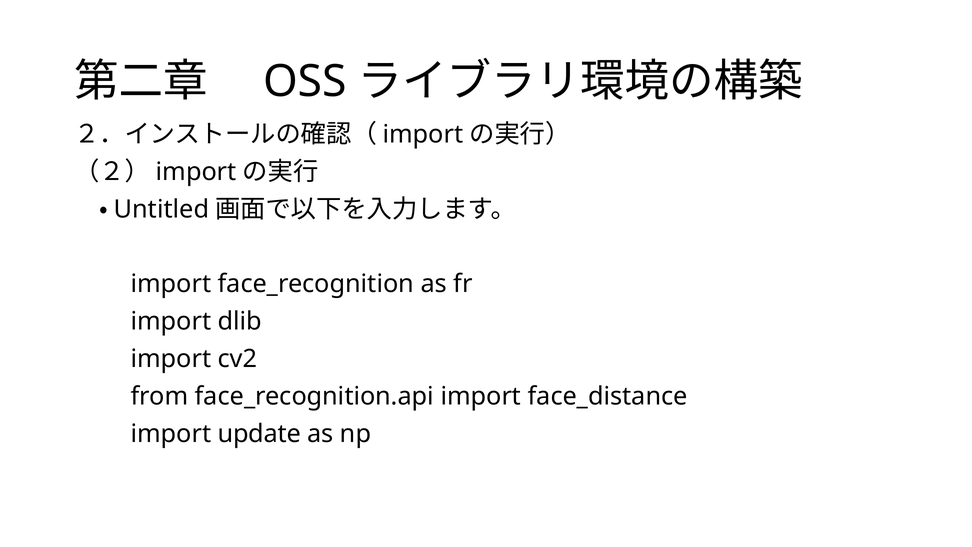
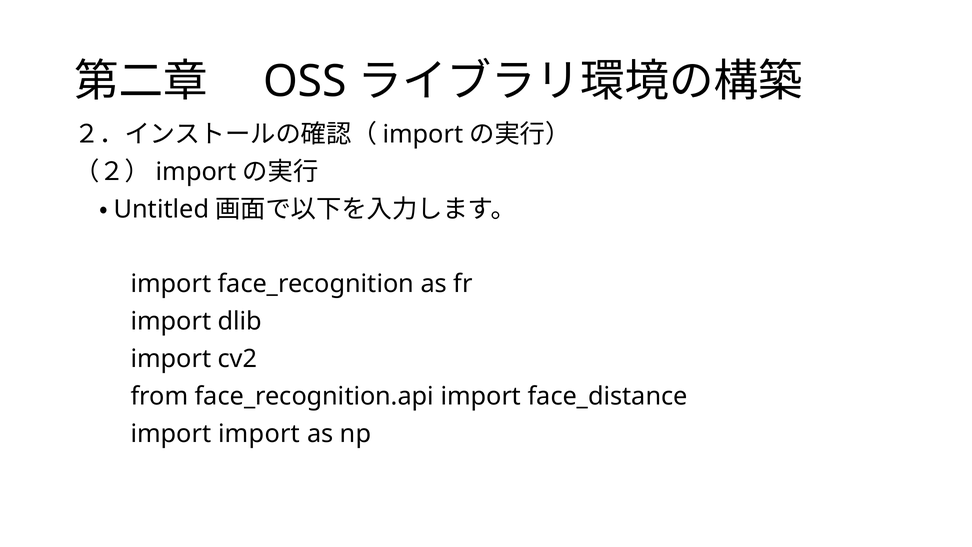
import update: update -> import (259, 434)
